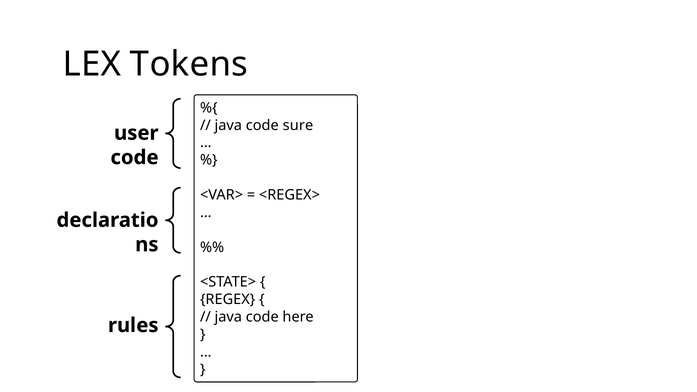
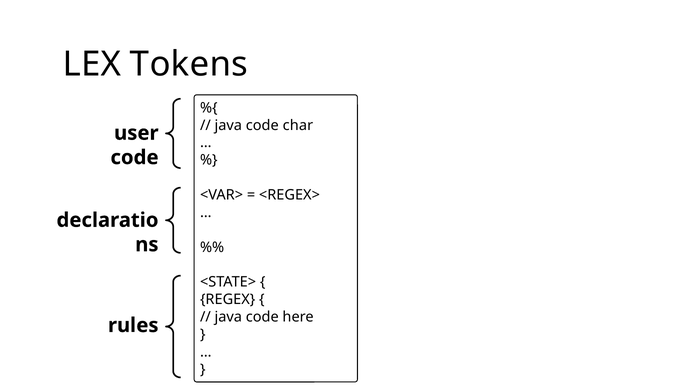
sure: sure -> char (298, 125)
